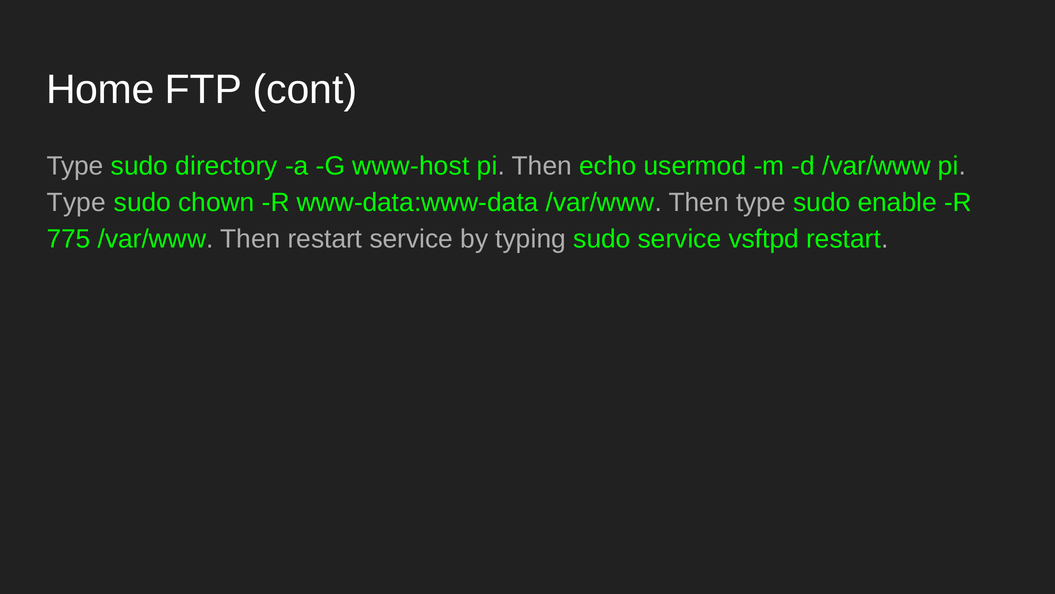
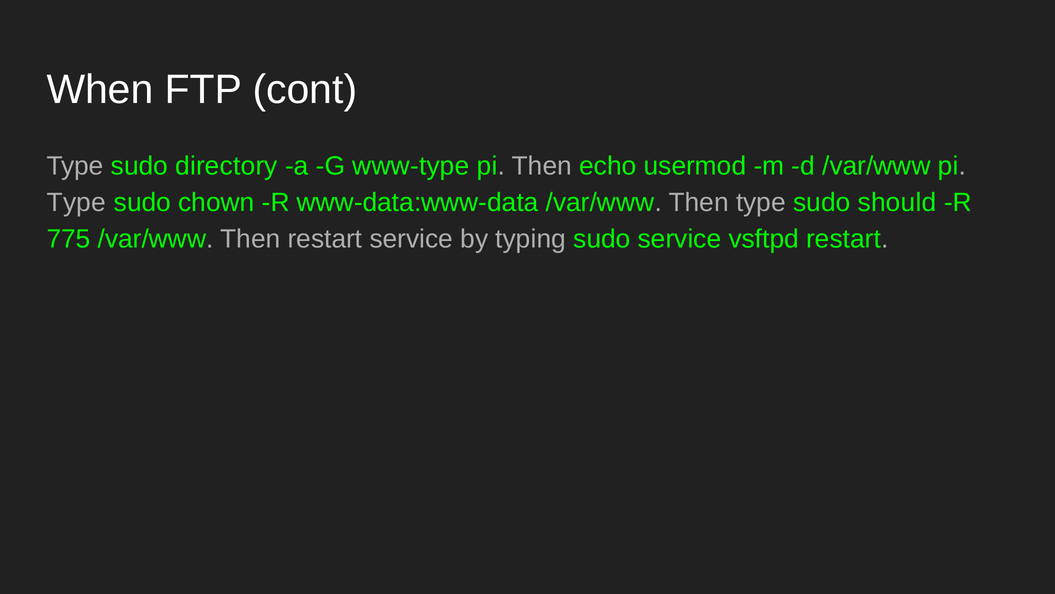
Home: Home -> When (100, 89)
www-host: www-host -> www-type (411, 166)
enable: enable -> should (897, 202)
